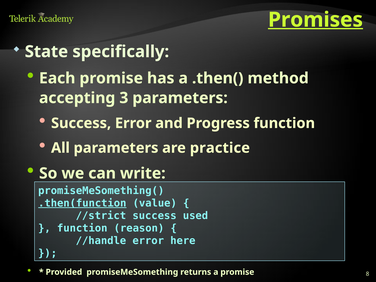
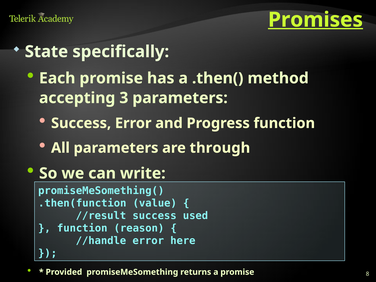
practice: practice -> through (220, 148)
.then(function underline: present -> none (82, 203)
//strict: //strict -> //result (101, 216)
